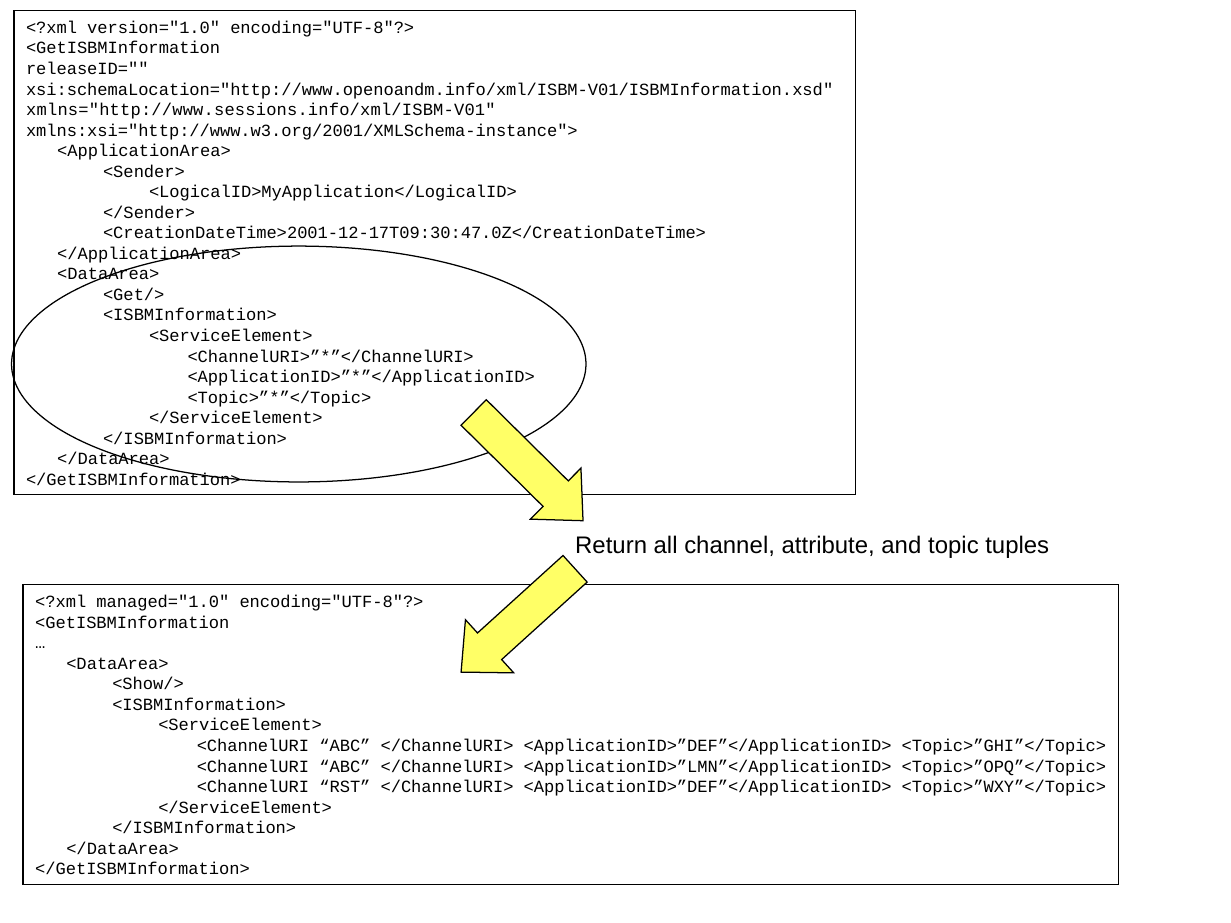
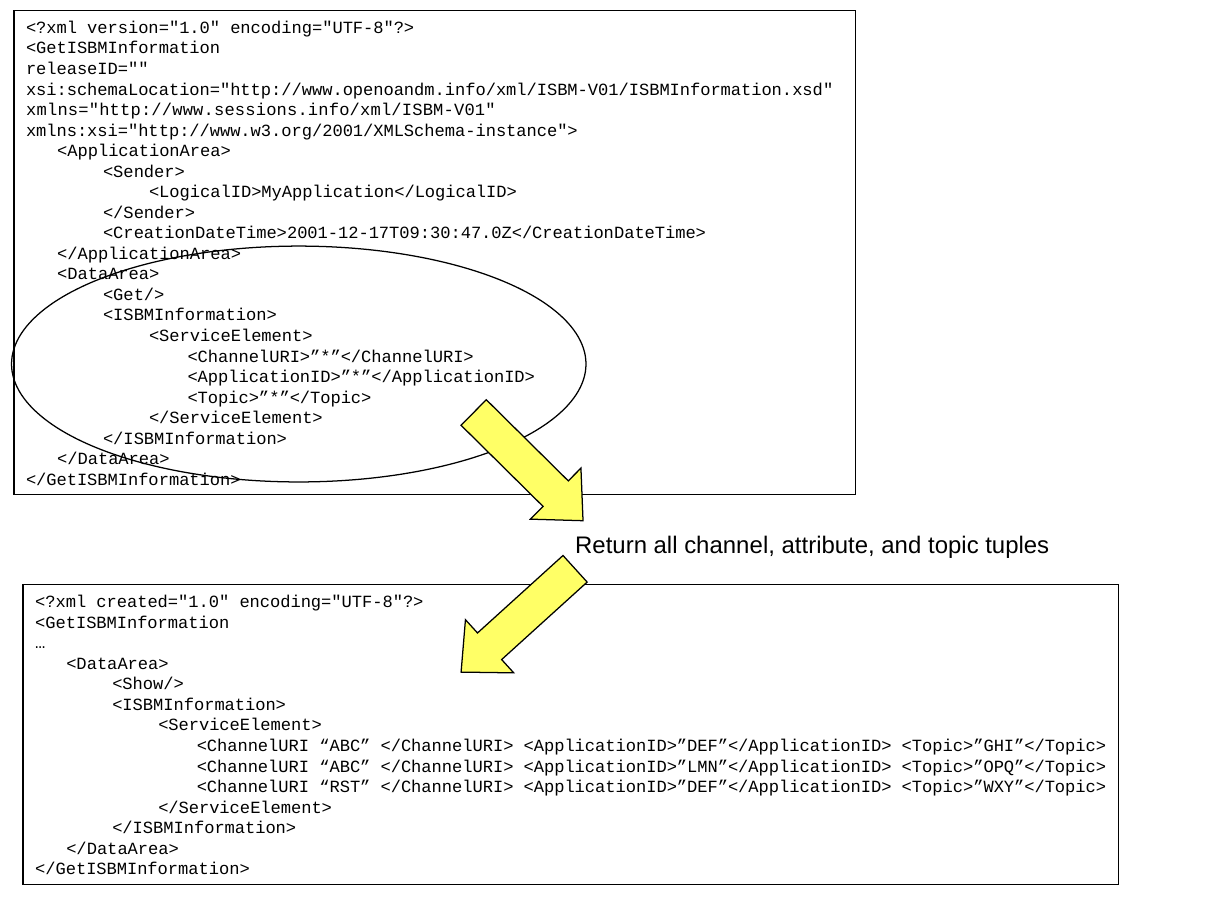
managed="1.0: managed="1.0 -> created="1.0 (163, 602)
